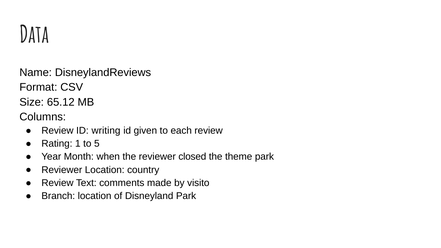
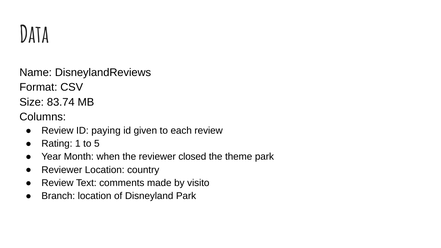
65.12: 65.12 -> 83.74 (61, 102)
writing: writing -> paying (106, 131)
